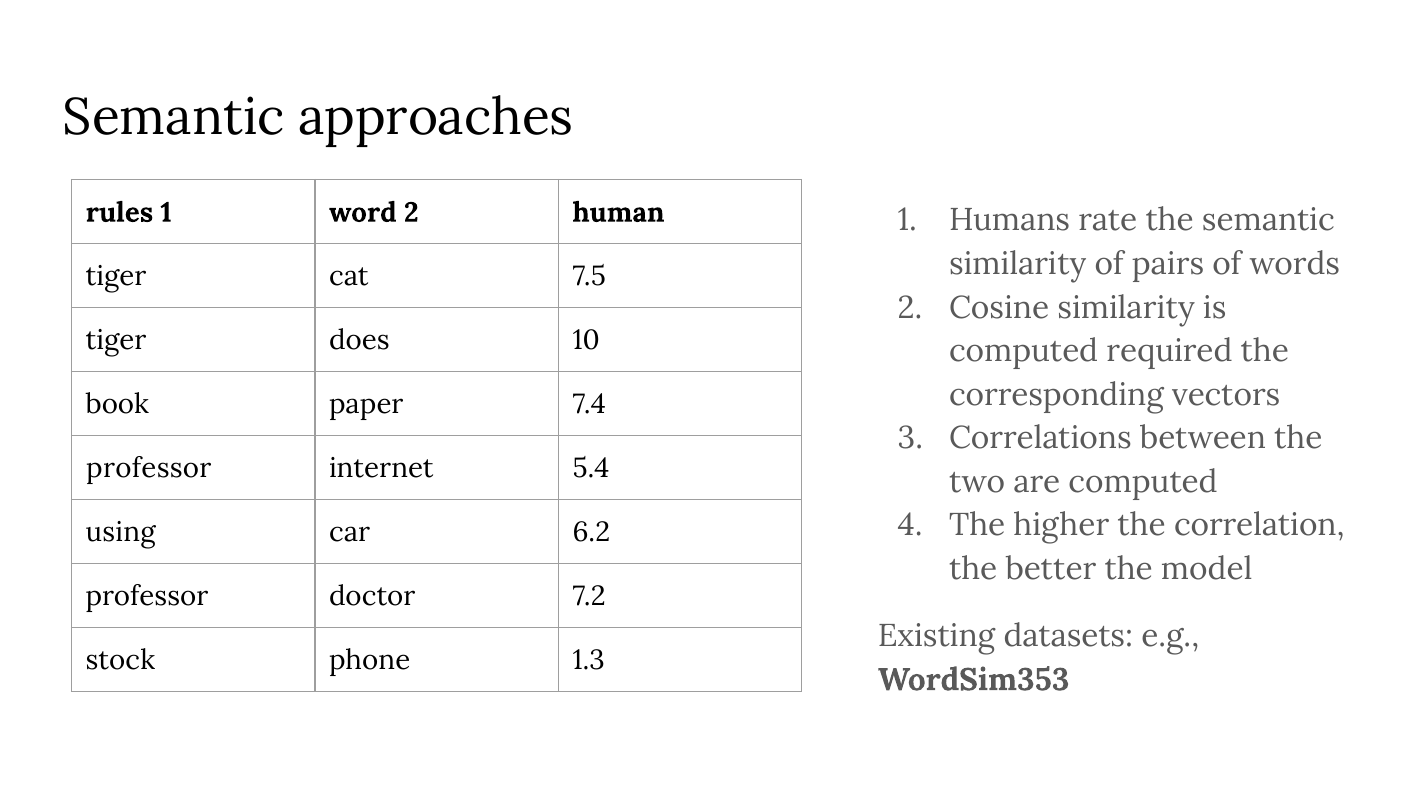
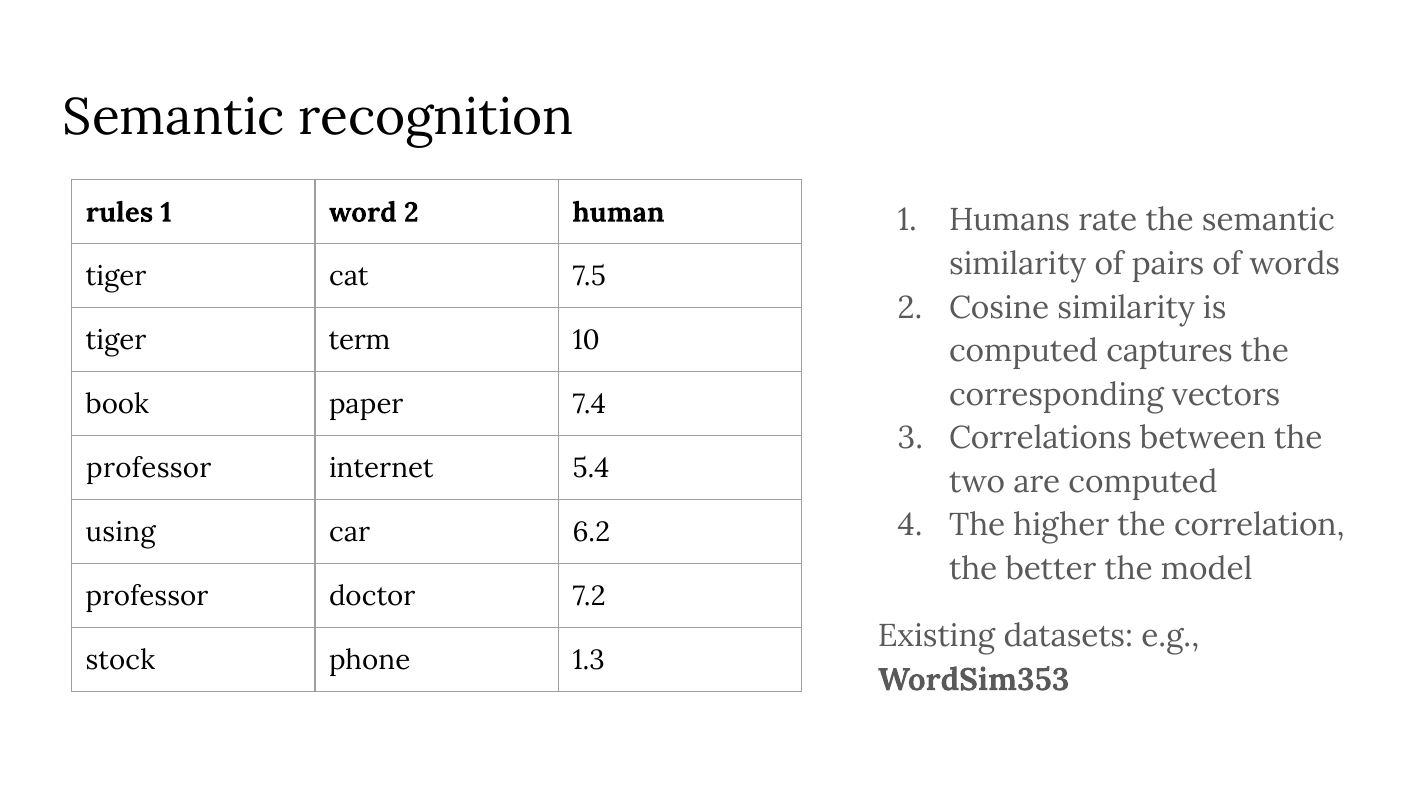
approaches: approaches -> recognition (436, 118)
does: does -> term (360, 341)
required: required -> captures (1170, 351)
